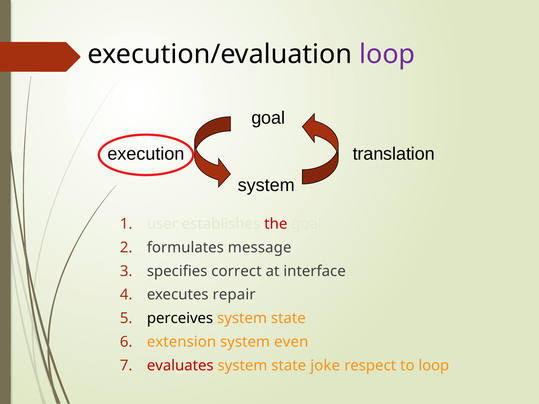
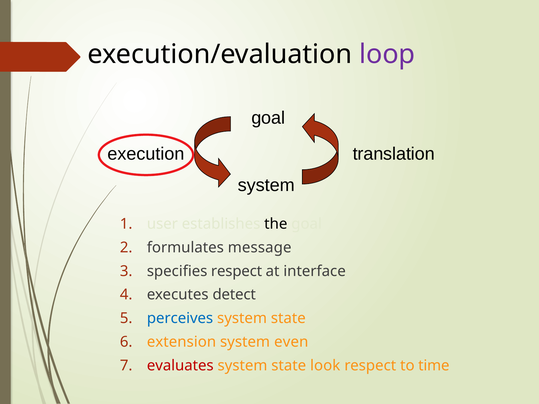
the colour: red -> black (276, 224)
specifies correct: correct -> respect (237, 271)
repair: repair -> detect (234, 295)
perceives colour: black -> blue (180, 319)
joke: joke -> look (325, 366)
to loop: loop -> time (434, 366)
